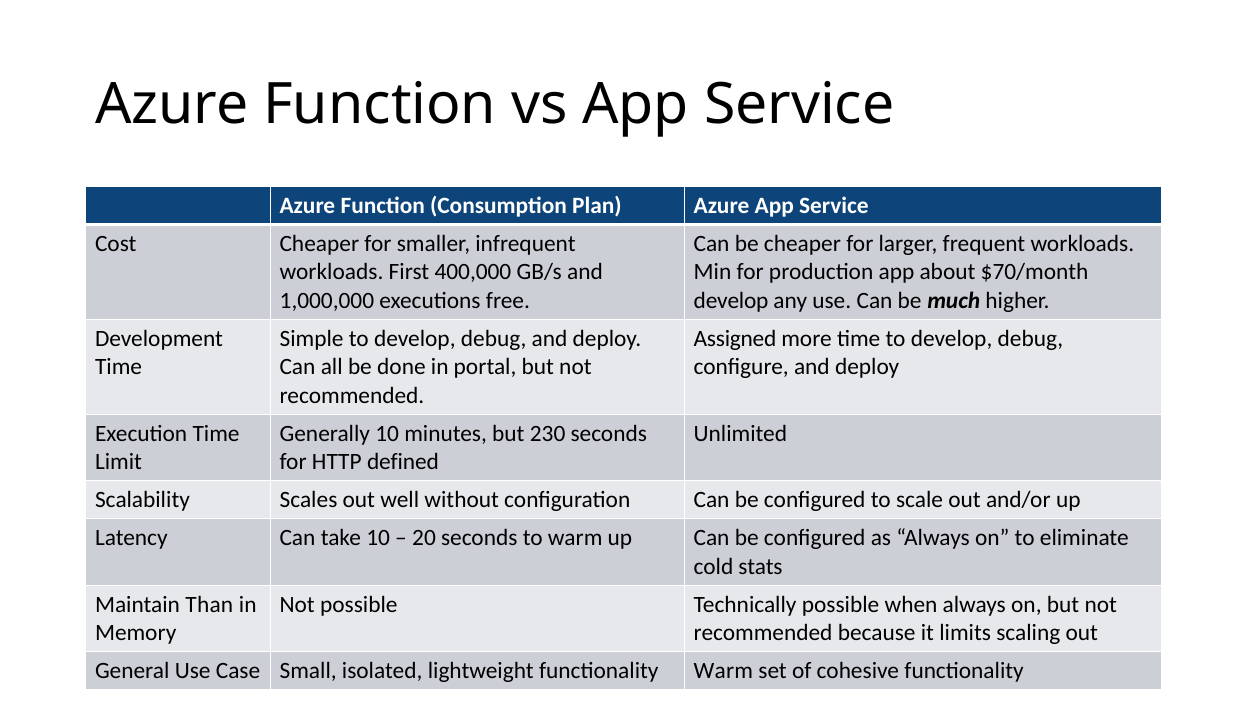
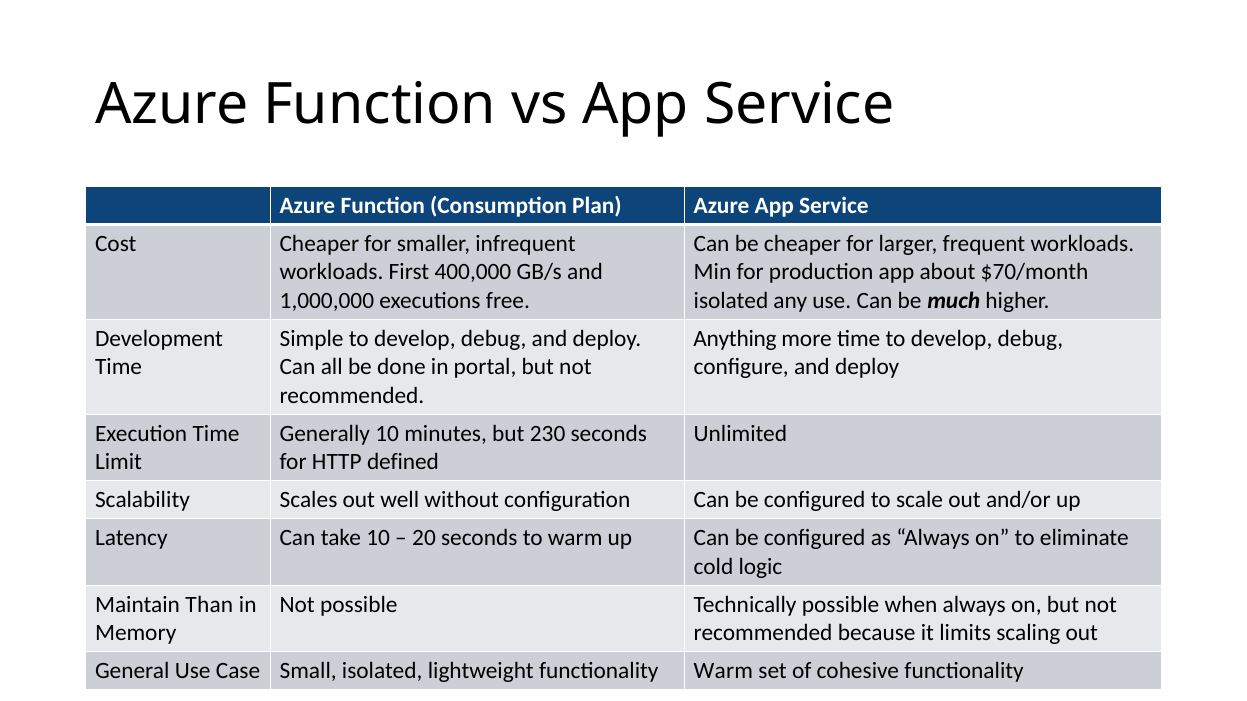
develop: develop -> isolated (731, 301)
Assigned: Assigned -> Anything (735, 339)
stats: stats -> logic (760, 567)
